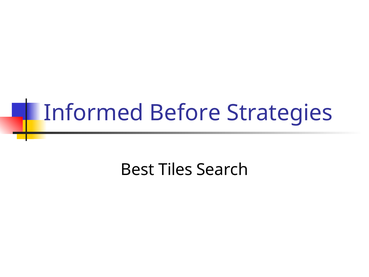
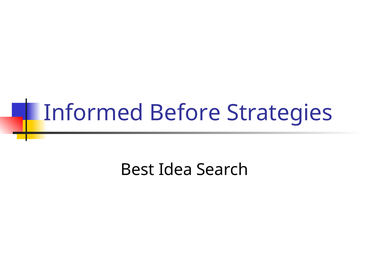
Tiles: Tiles -> Idea (175, 170)
